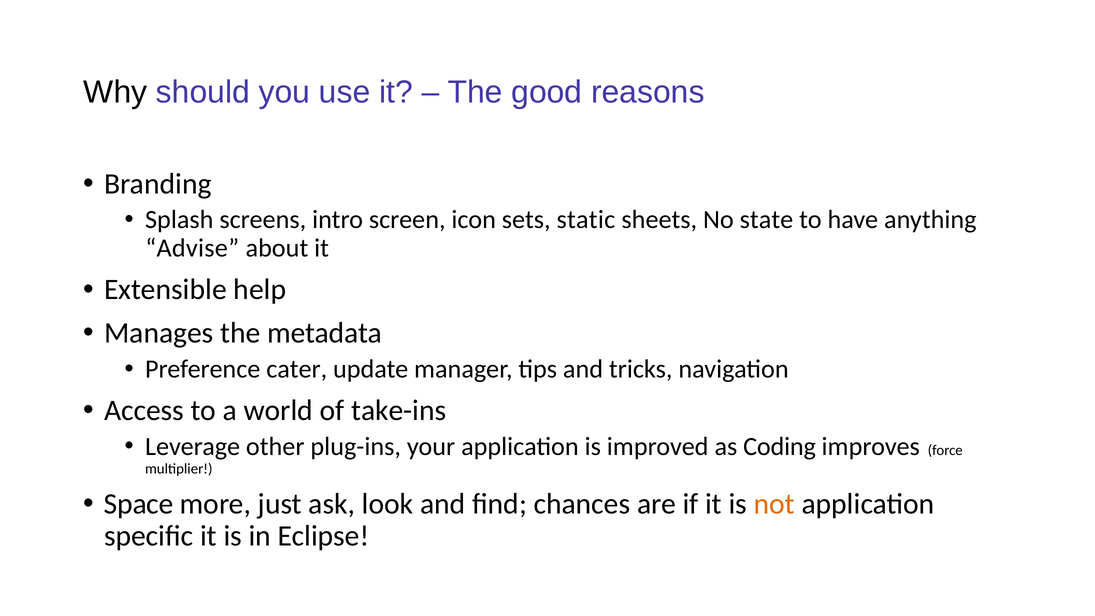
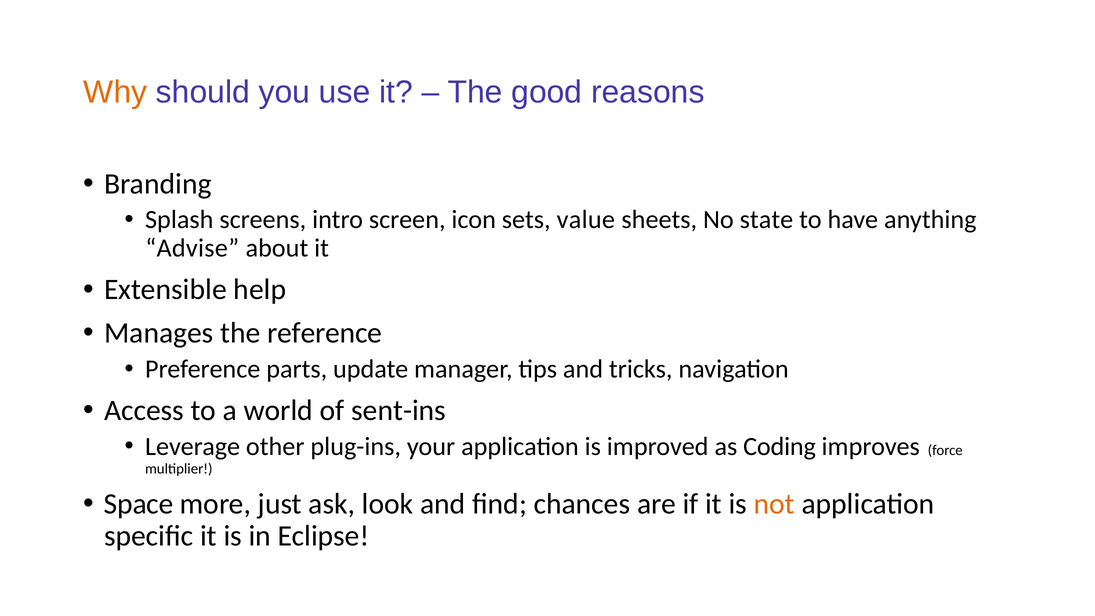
Why colour: black -> orange (115, 92)
static: static -> value (586, 220)
metadata: metadata -> reference (325, 333)
cater: cater -> parts (297, 369)
take-ins: take-ins -> sent-ins (399, 411)
